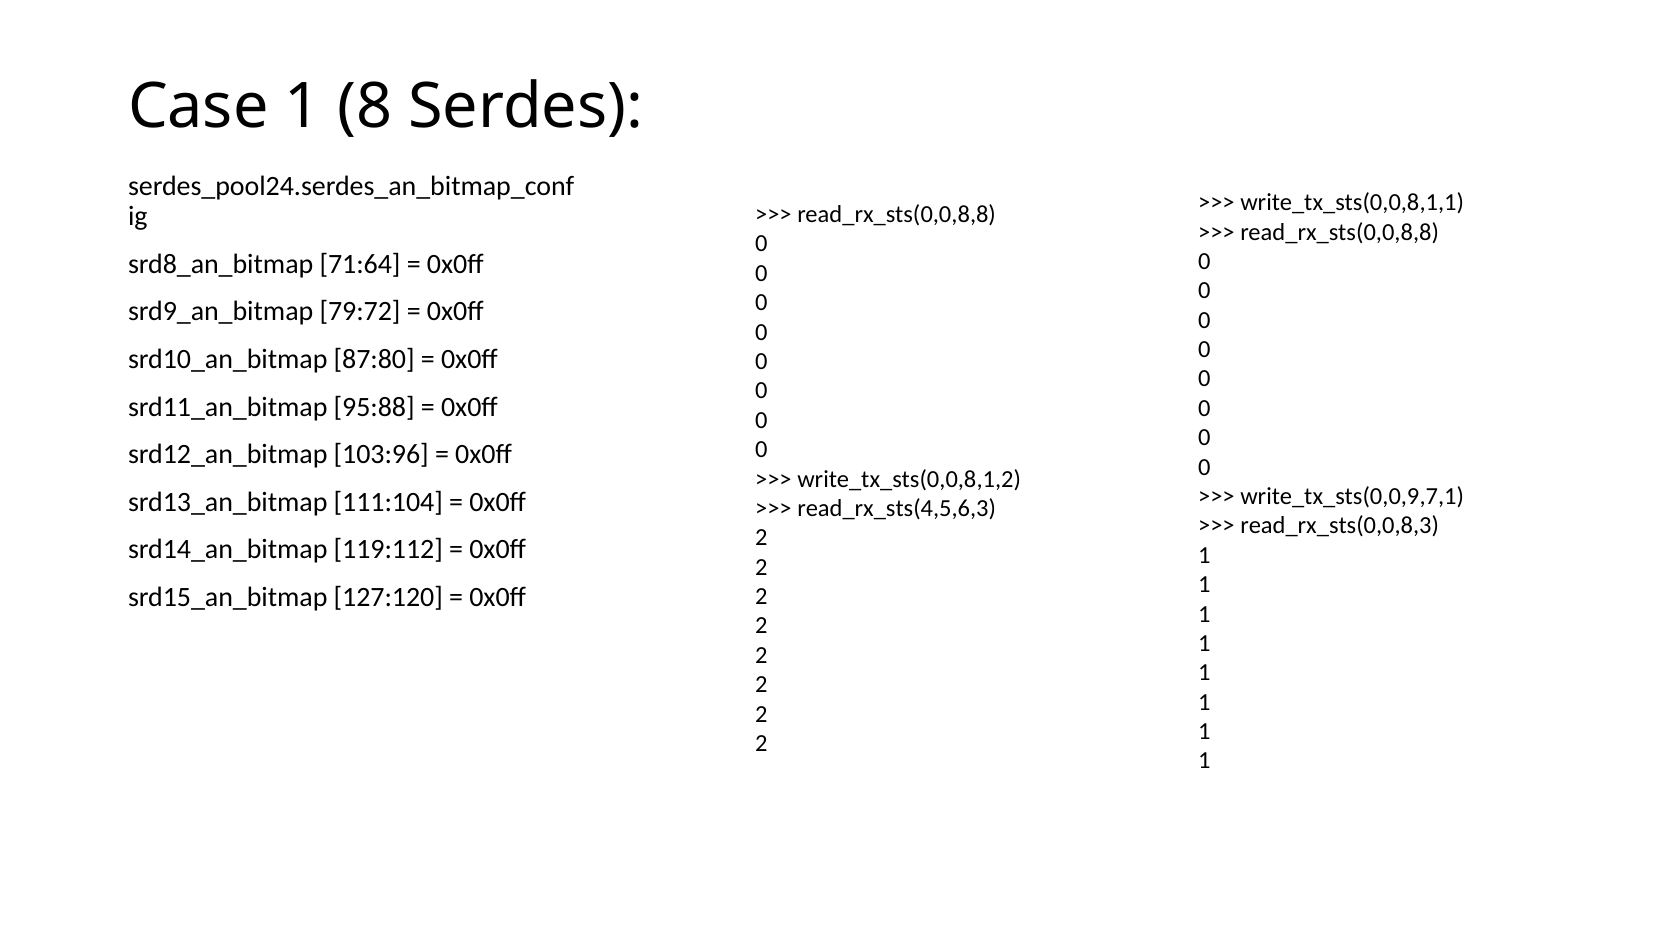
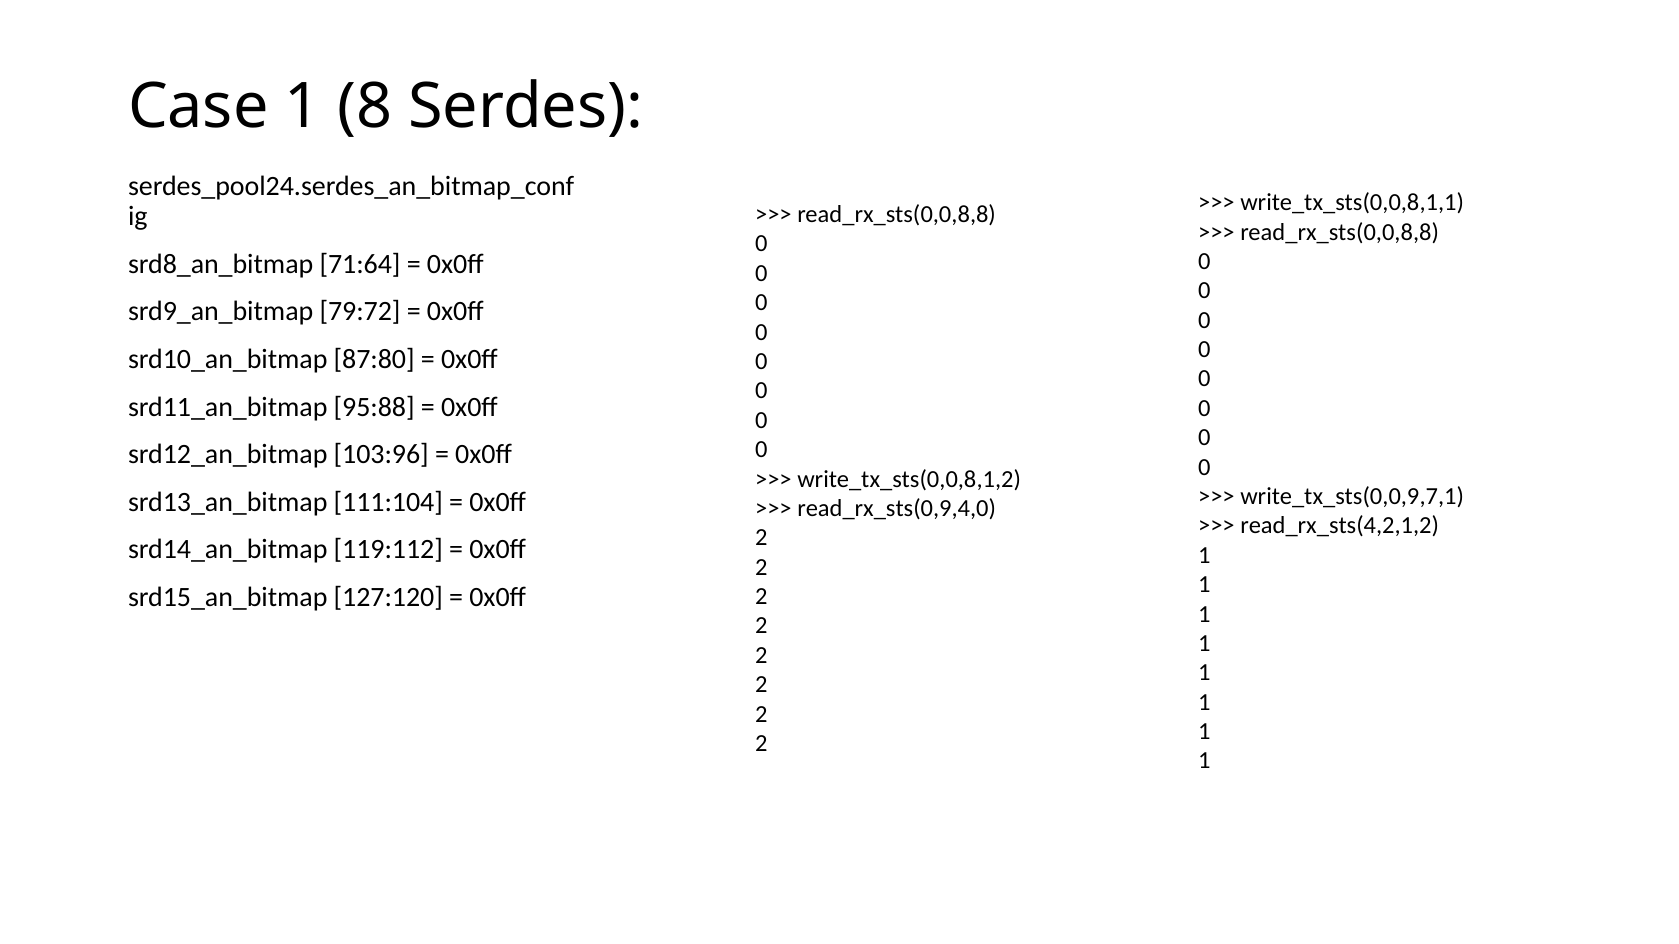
read_rx_sts(4,5,6,3: read_rx_sts(4,5,6,3 -> read_rx_sts(0,9,4,0 (897, 509)
read_rx_sts(0,0,8,3: read_rx_sts(0,0,8,3 -> read_rx_sts(4,2,1,2 (1340, 526)
